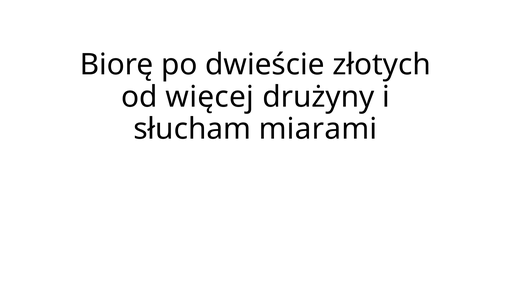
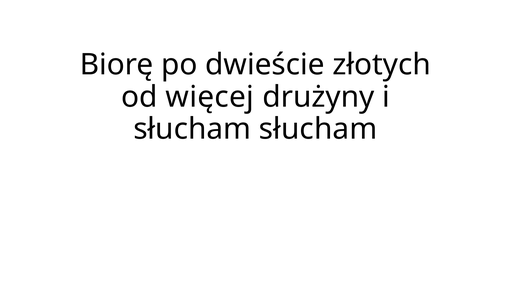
słucham miarami: miarami -> słucham (318, 129)
